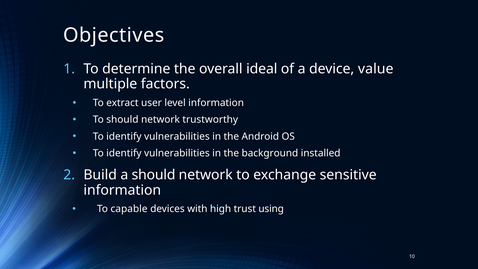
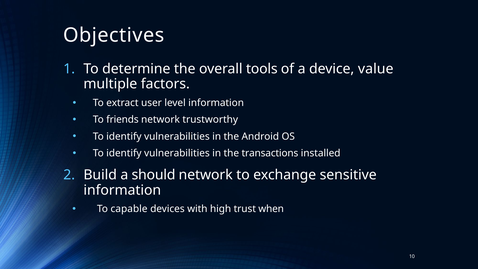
ideal: ideal -> tools (262, 69)
To should: should -> friends (122, 120)
background: background -> transactions (270, 153)
using: using -> when (271, 209)
